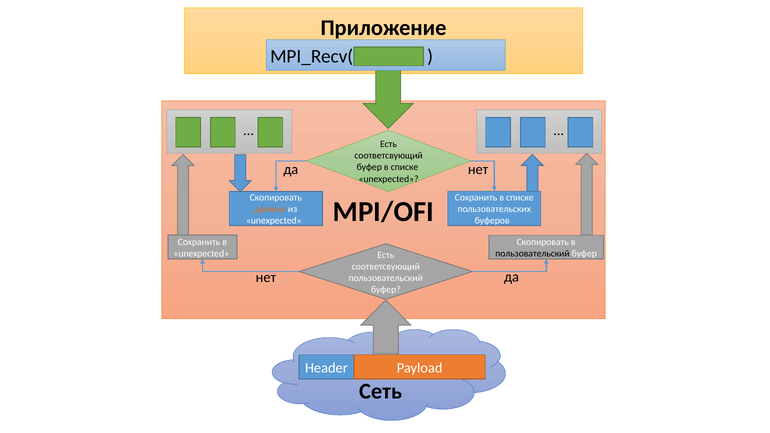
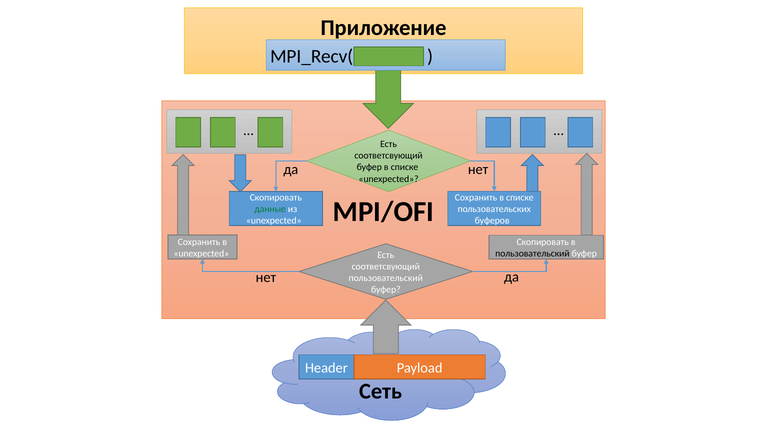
данные colour: orange -> green (270, 209)
